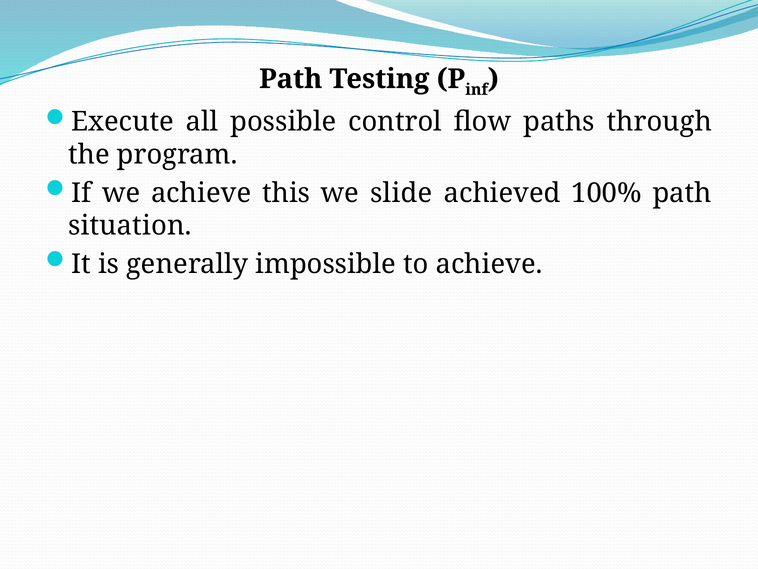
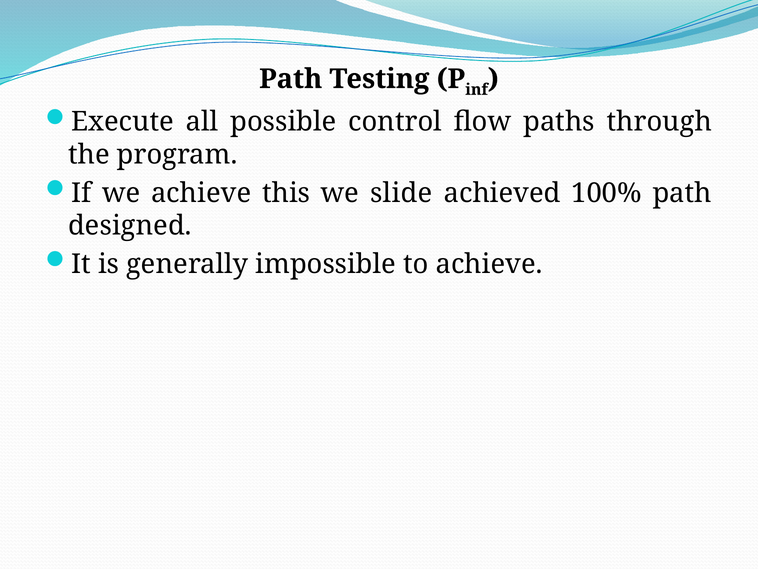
situation: situation -> designed (130, 226)
